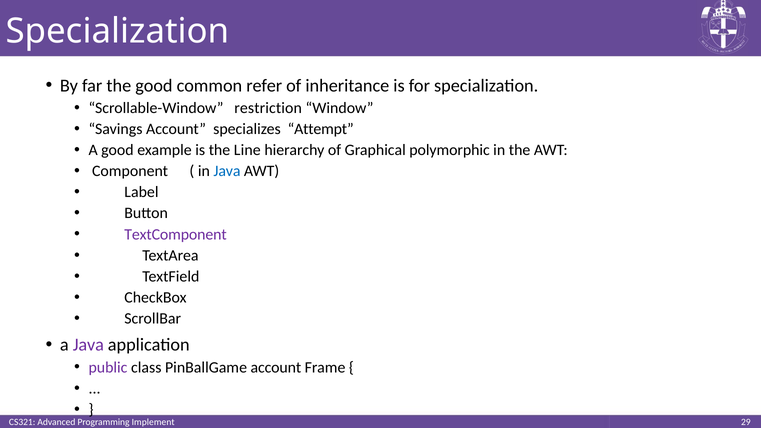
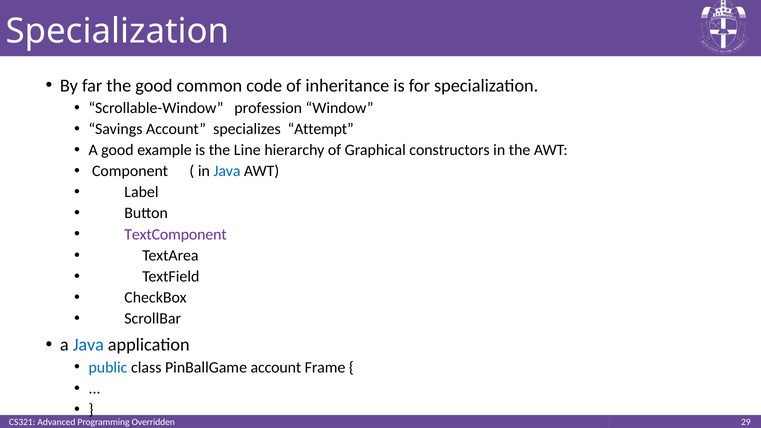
refer: refer -> code (264, 86)
restriction: restriction -> profession (268, 108)
polymorphic: polymorphic -> constructors (450, 150)
Java colour: purple -> blue (88, 345)
public colour: purple -> blue (108, 367)
Implement: Implement -> Overridden (153, 422)
